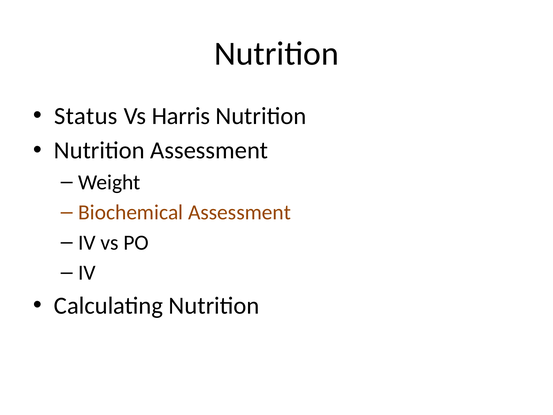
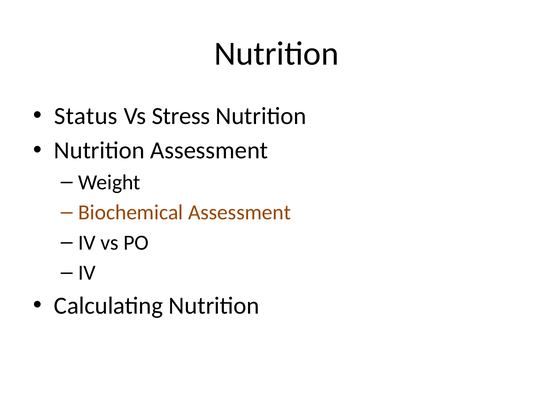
Harris: Harris -> Stress (181, 116)
